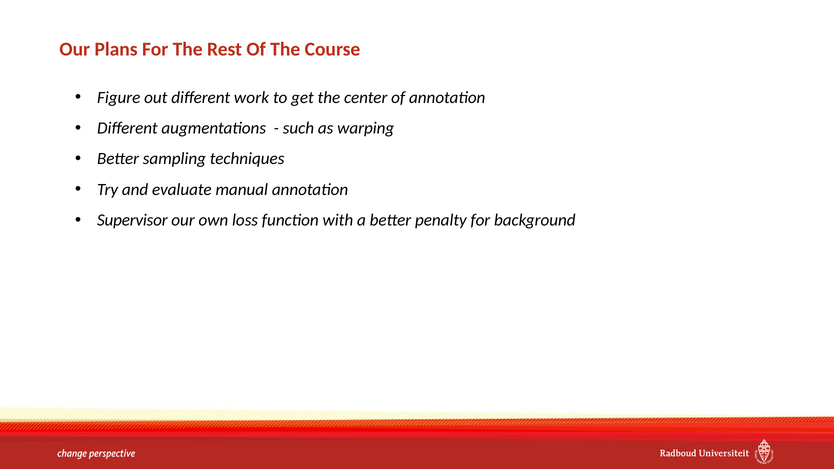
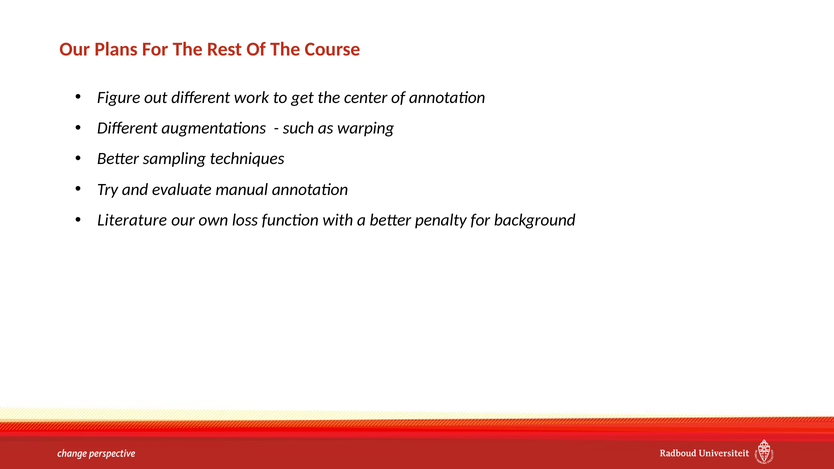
Supervisor: Supervisor -> Literature (132, 220)
